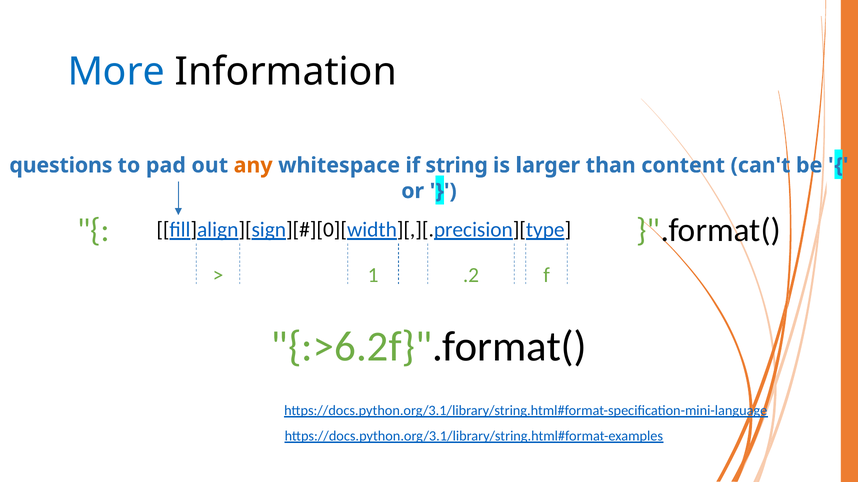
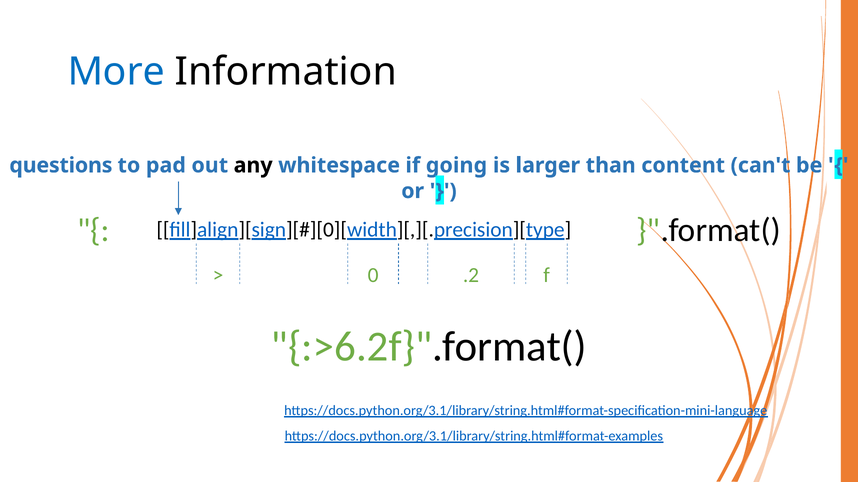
any colour: orange -> black (253, 166)
string: string -> going (456, 166)
1: 1 -> 0 (373, 276)
